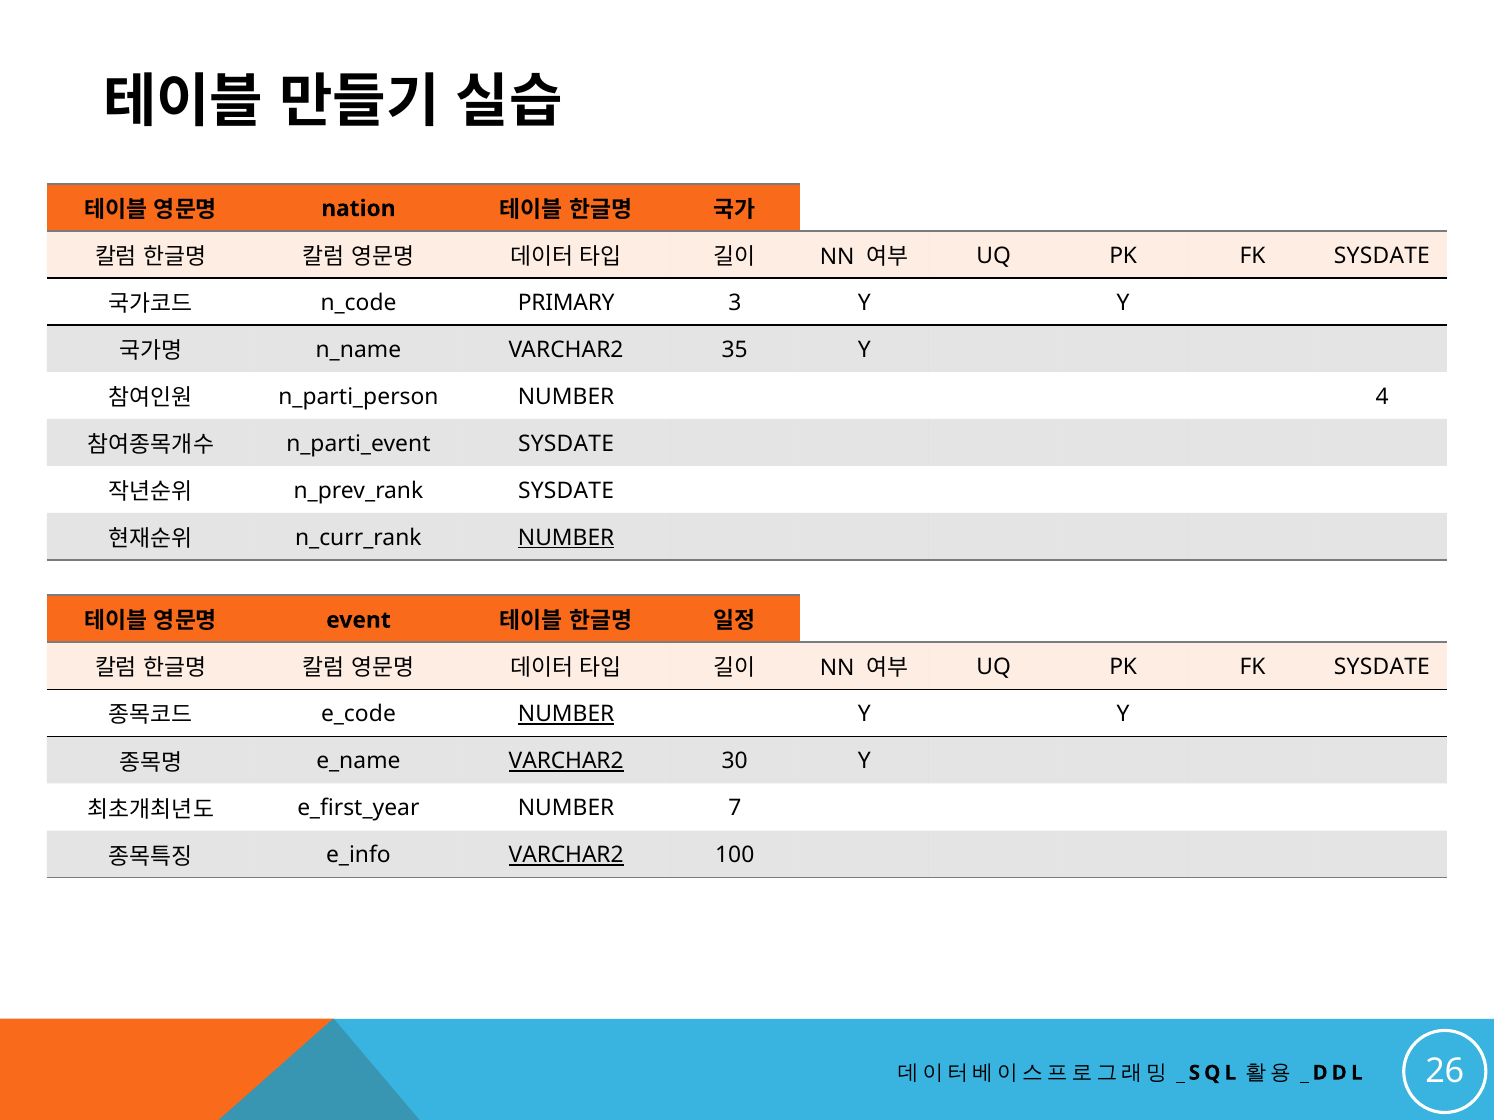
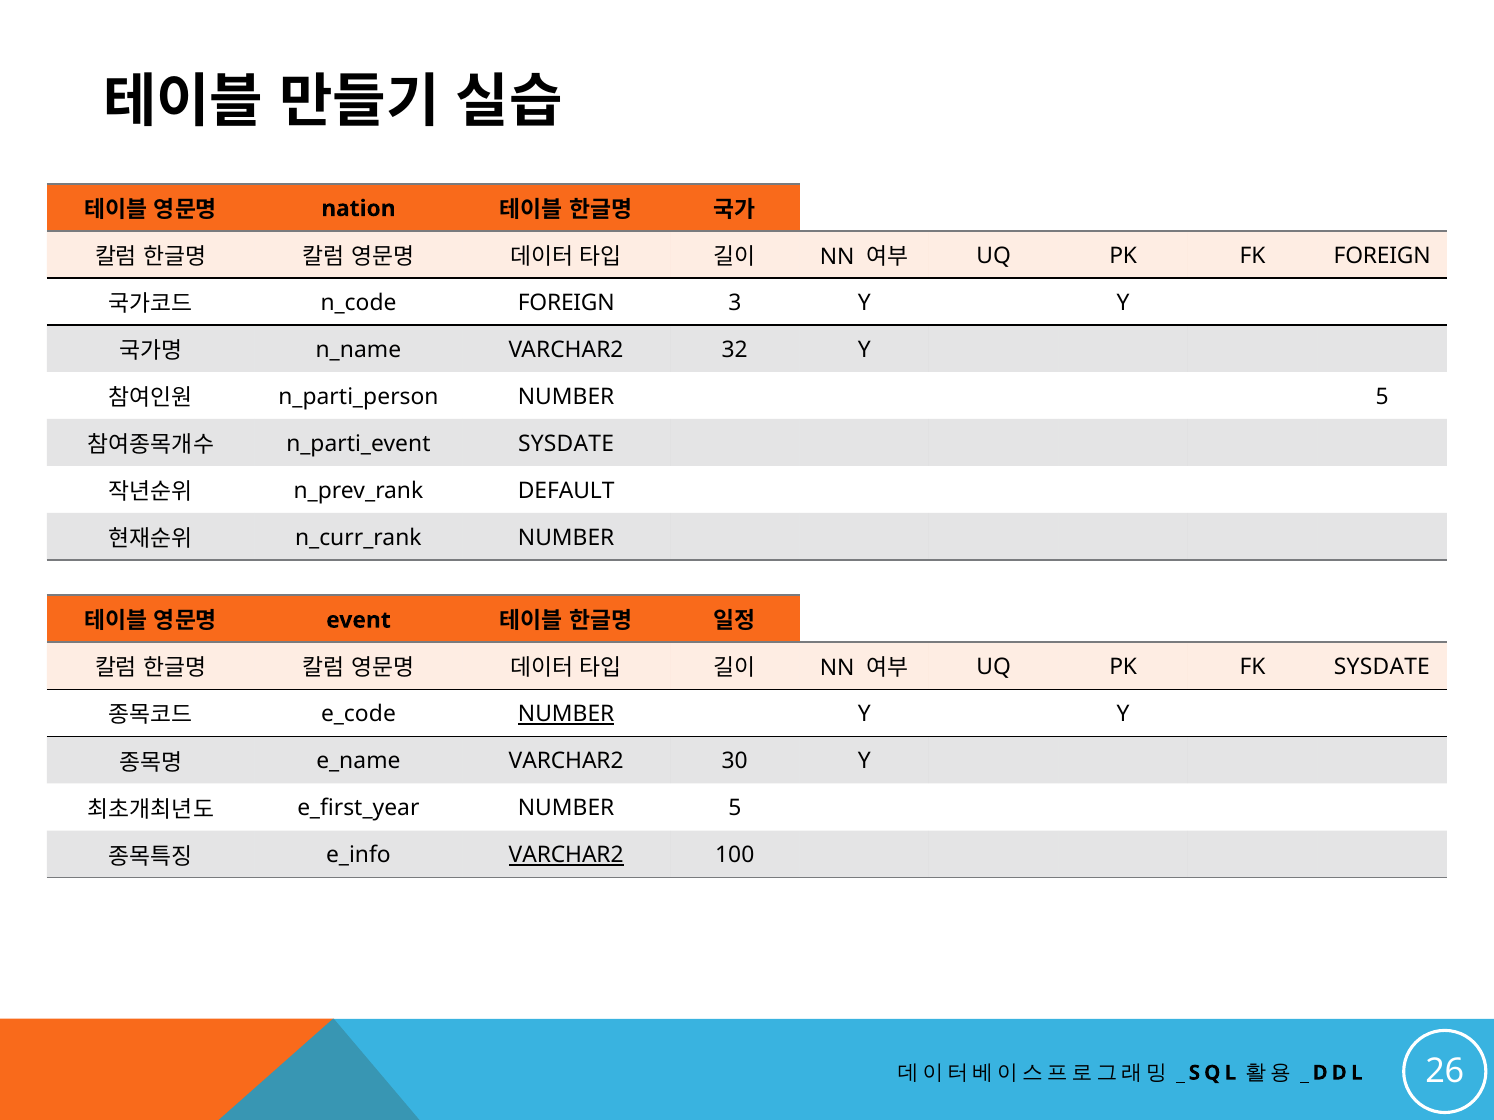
SYSDATE: SYSDATE -> FOREIGN (1382, 256)
PRIMARY: PRIMARY -> FOREIGN (566, 303)
35: 35 -> 32 (735, 350)
4: 4 -> 5 (1382, 397)
SYSDATE: SYSDATE -> DEFAULT (566, 491)
NUMBER underline: present -> none (566, 538)
VARCHAR2 underline: present -> none (566, 762)
7: 7 -> 5 (735, 809)
